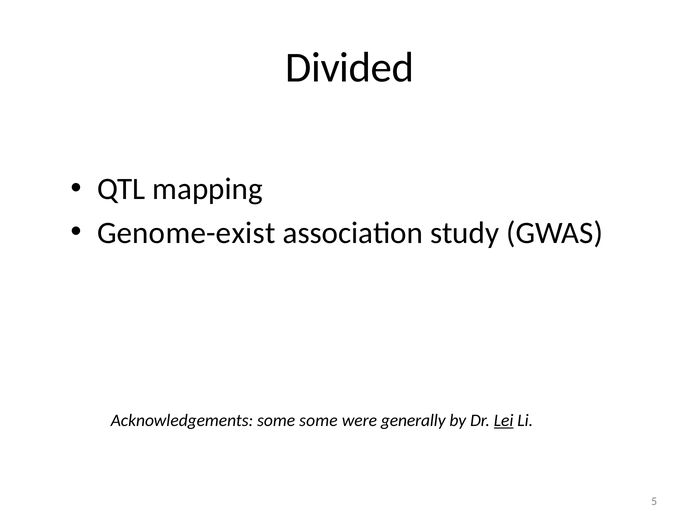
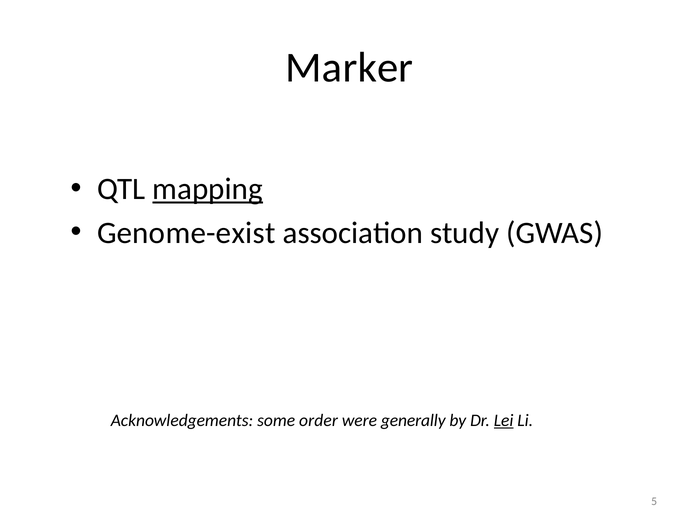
Divided: Divided -> Marker (349, 67)
mapping underline: none -> present (208, 189)
some some: some -> order (318, 420)
